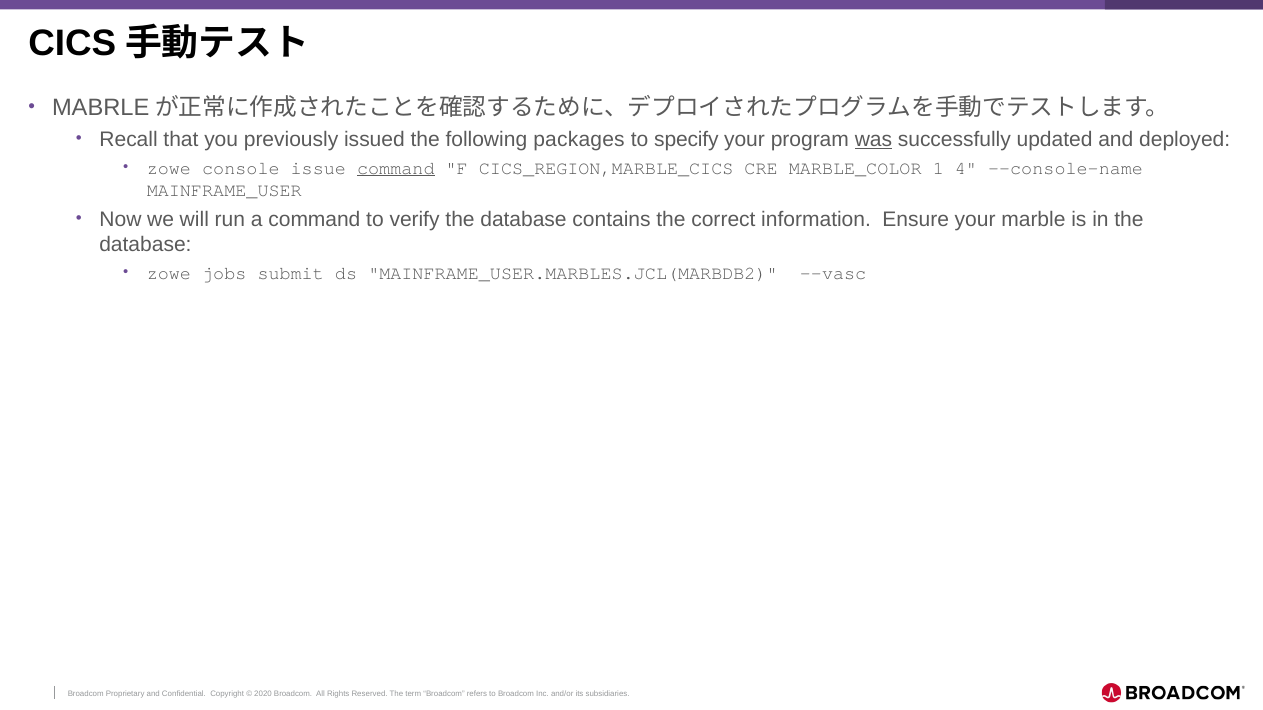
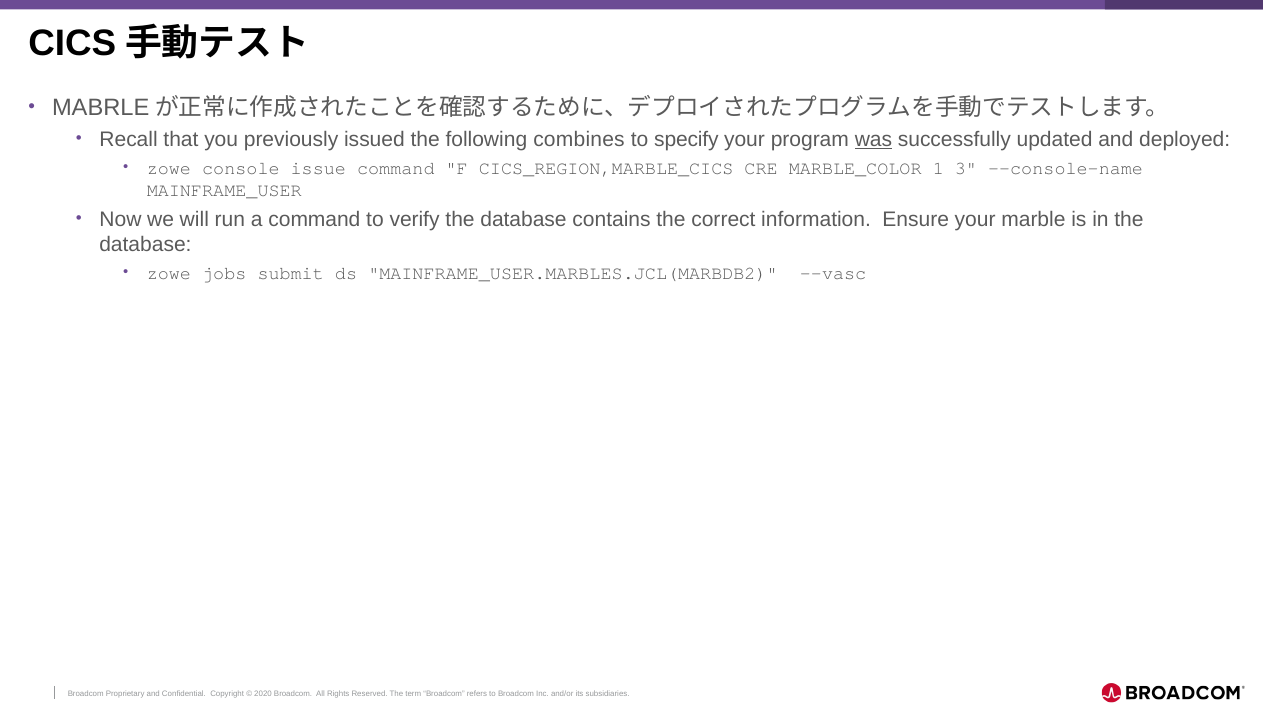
packages: packages -> combines (579, 139)
command underline: present -> none (396, 168)
4: 4 -> 3 (966, 168)
